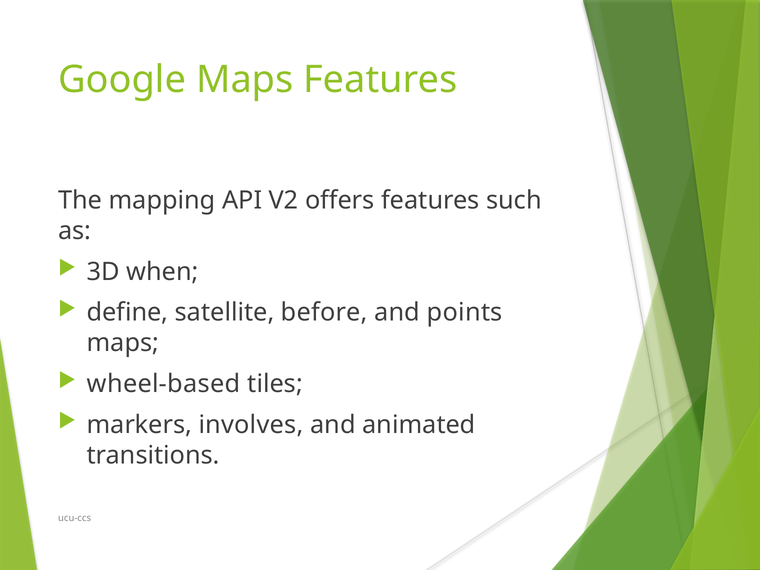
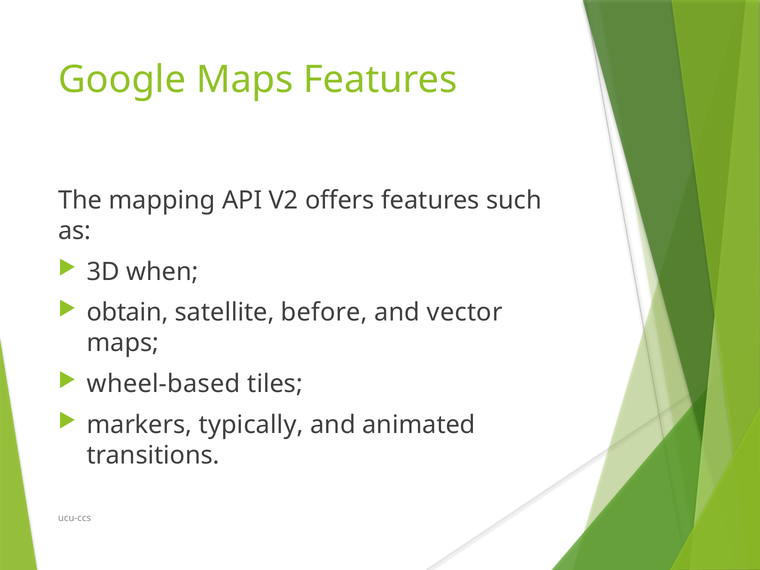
define: define -> obtain (128, 313)
points: points -> vector (465, 313)
involves: involves -> typically (251, 425)
